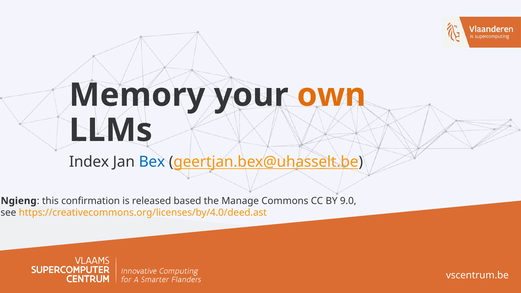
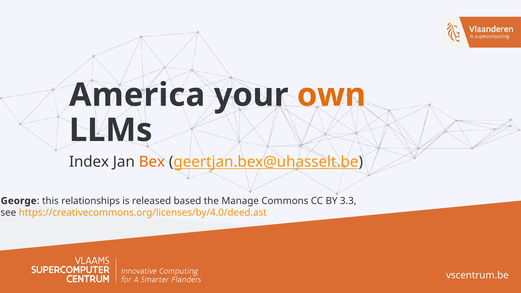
Memory: Memory -> America (137, 95)
Bex colour: blue -> orange (152, 162)
Ngieng: Ngieng -> George (19, 201)
confirmation: confirmation -> relationships (91, 201)
9.0: 9.0 -> 3.3 (348, 201)
